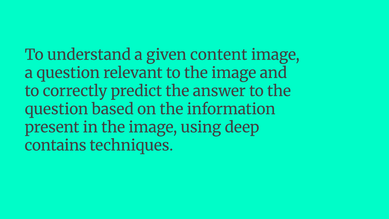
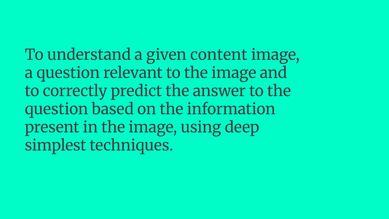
contains: contains -> simplest (55, 145)
